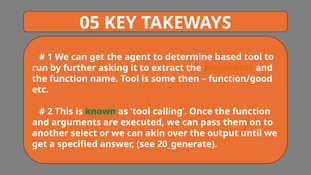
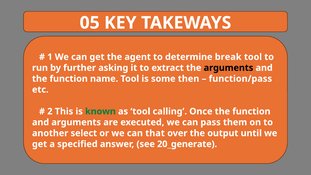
based: based -> break (228, 57)
arguments colour: orange -> black (228, 68)
function/good: function/good -> function/pass (240, 79)
akin: akin -> that (155, 133)
